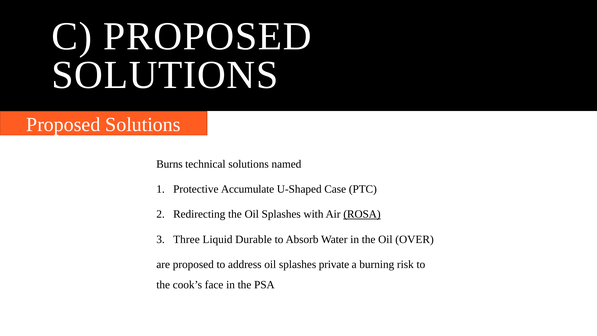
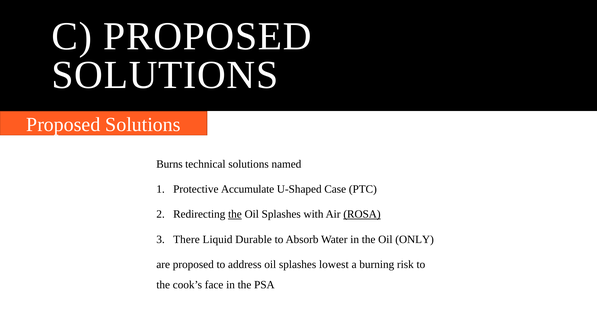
the underline: none -> present (235, 214)
Three: Three -> There (186, 239)
OVER: OVER -> ONLY (415, 239)
private: private -> lowest (334, 264)
